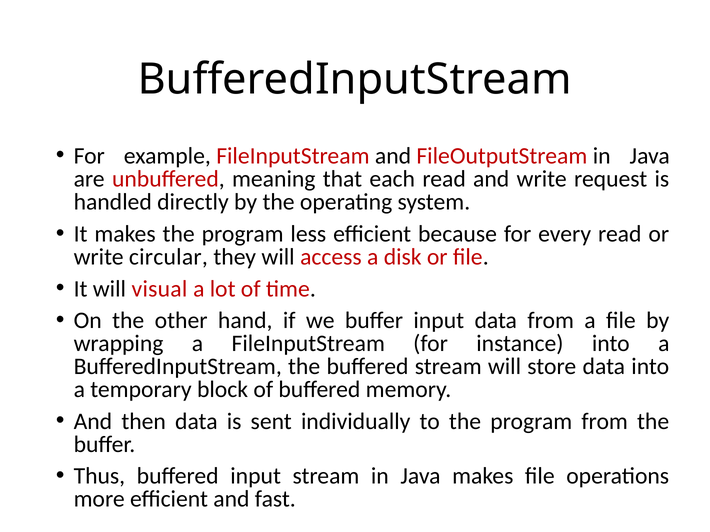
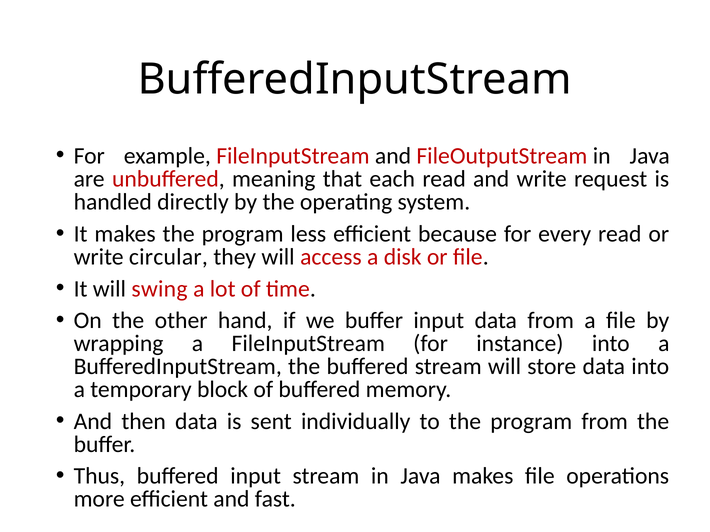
visual: visual -> swing (159, 289)
